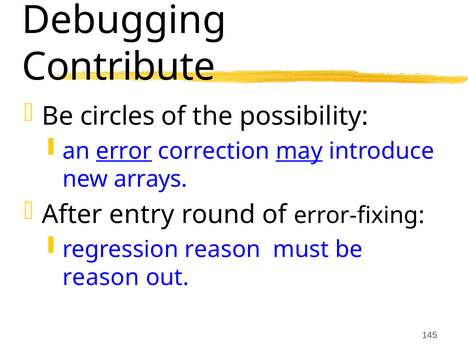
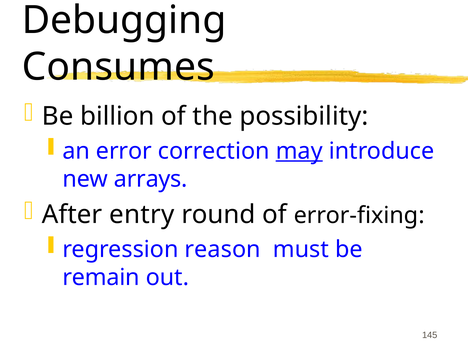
Contribute: Contribute -> Consumes (118, 67)
circles: circles -> billion (117, 116)
error underline: present -> none (124, 151)
reason: reason -> remain (101, 277)
